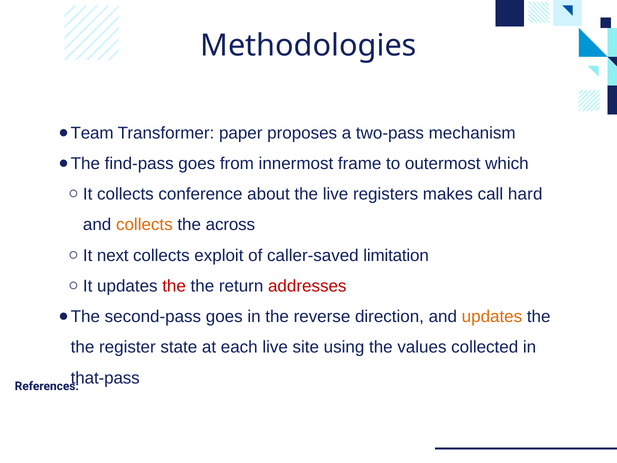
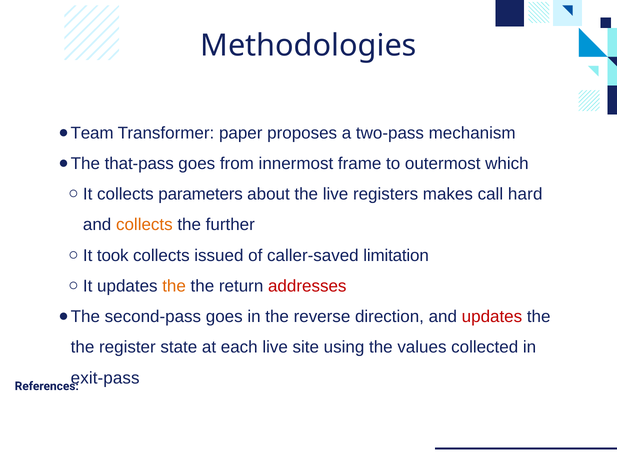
find-pass: find-pass -> that-pass (139, 163)
conference: conference -> parameters (201, 194)
across: across -> further (230, 225)
next: next -> took (113, 255)
exploit: exploit -> issued (219, 255)
the colour: red -> orange (174, 286)
updates colour: orange -> red (492, 316)
that-pass: that-pass -> exit-pass (105, 378)
